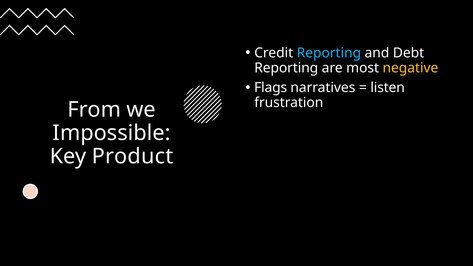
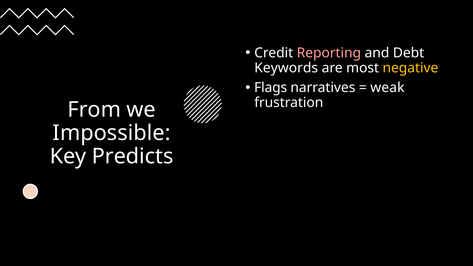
Reporting colour: light blue -> pink (329, 53)
Reporting: Reporting -> Keywords (286, 68)
listen: listen -> weak (387, 88)
Product: Product -> Predicts (133, 157)
